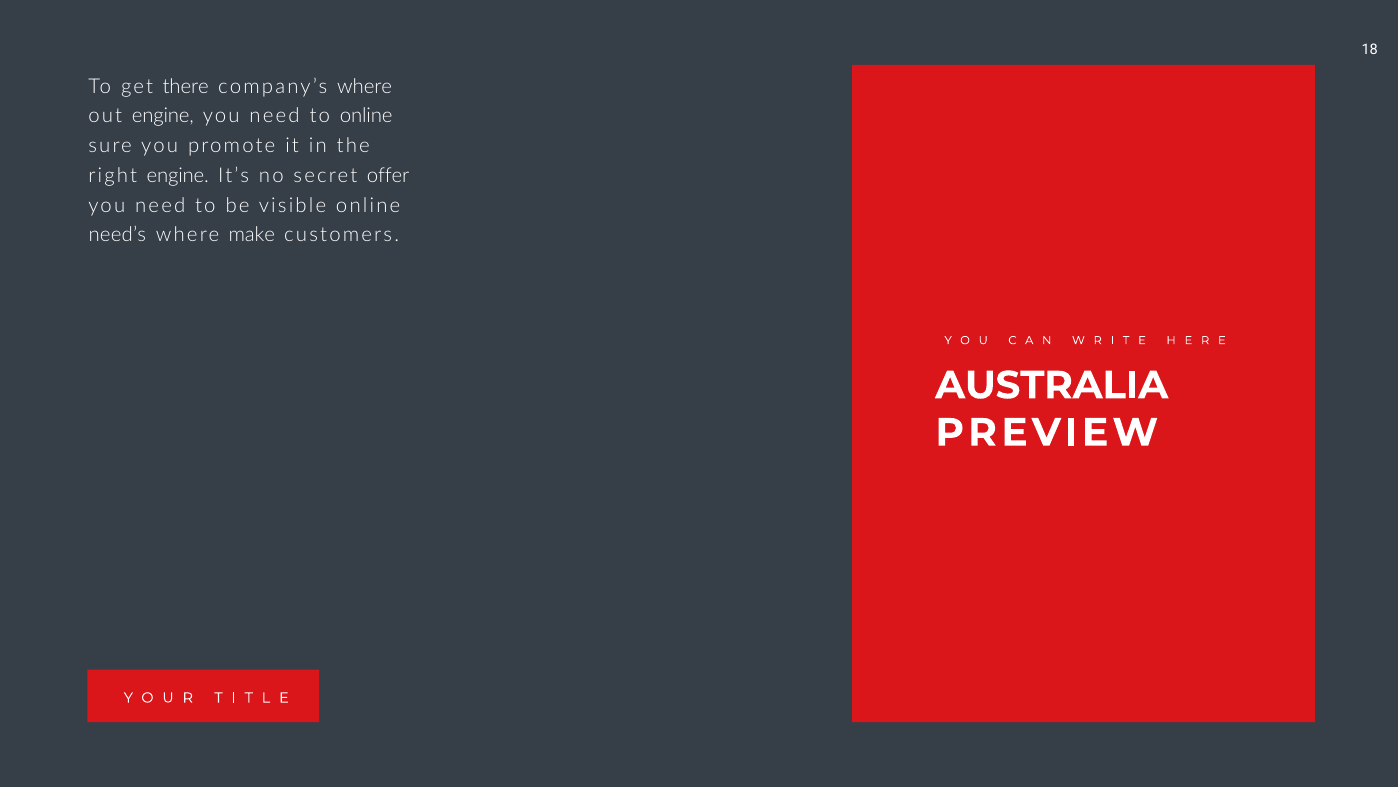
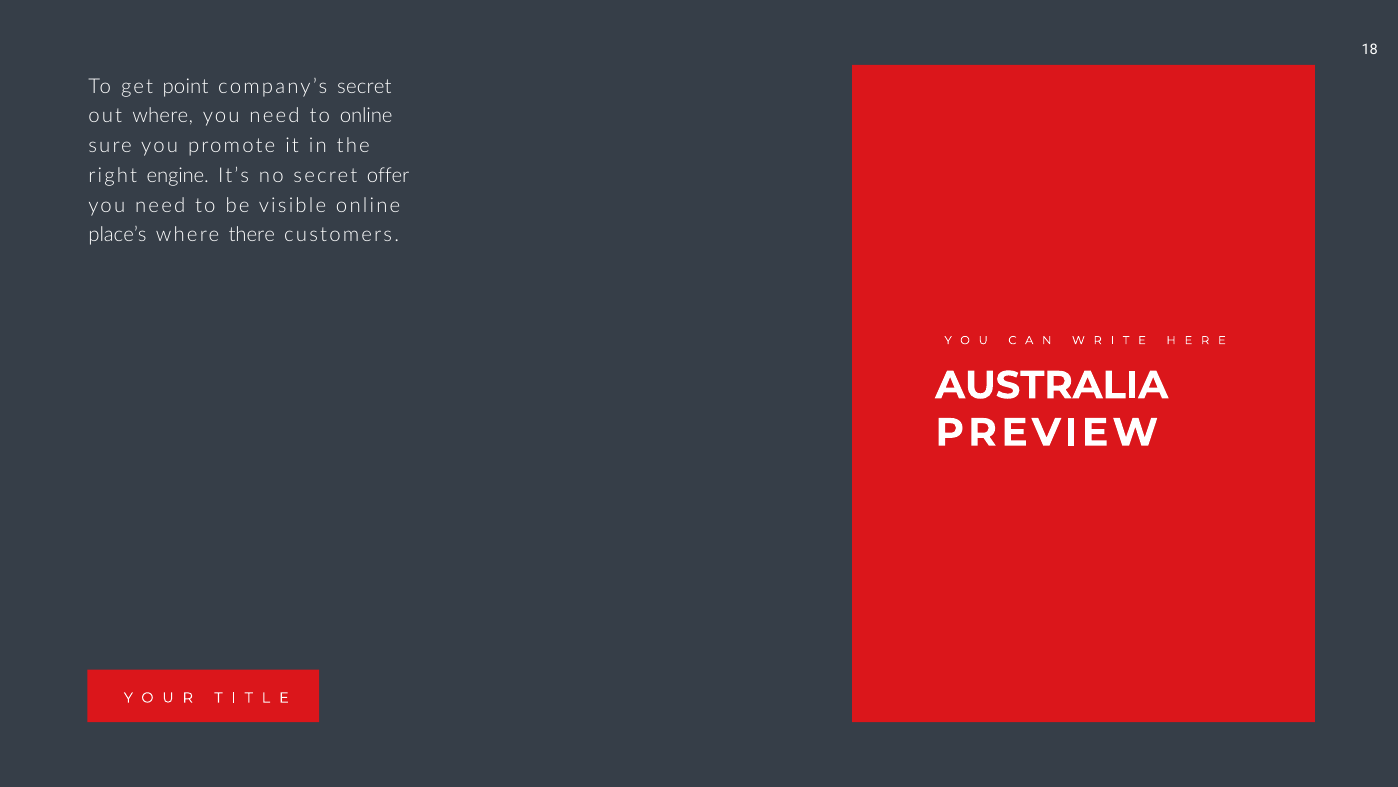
there: there -> point (186, 86)
company’s where: where -> secret (364, 86)
out engine: engine -> where (163, 116)
need’s: need’s -> place’s (117, 235)
make: make -> there (252, 235)
